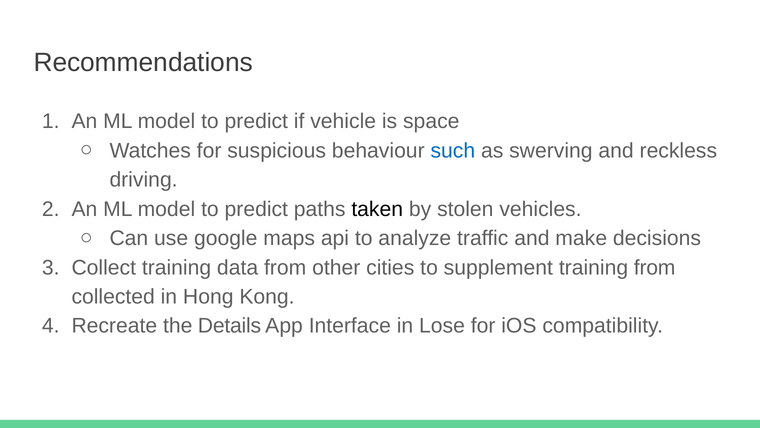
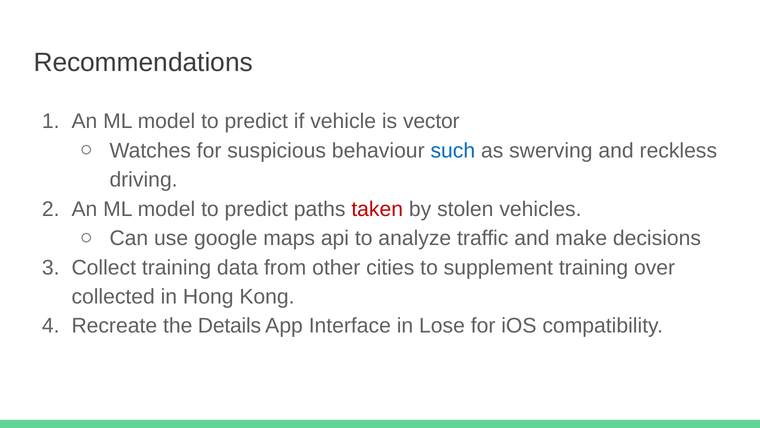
space: space -> vector (431, 121)
taken colour: black -> red (377, 209)
training from: from -> over (655, 267)
